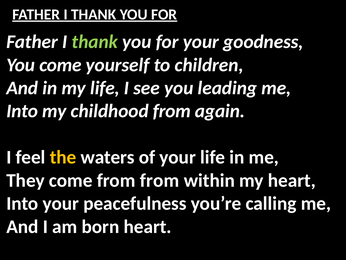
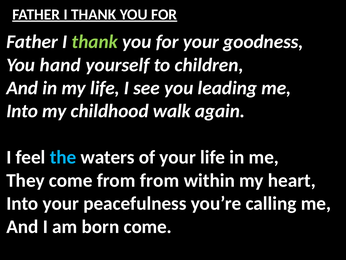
You come: come -> hand (60, 65)
childhood from: from -> walk (172, 111)
the colour: yellow -> light blue (63, 157)
born heart: heart -> come (148, 226)
